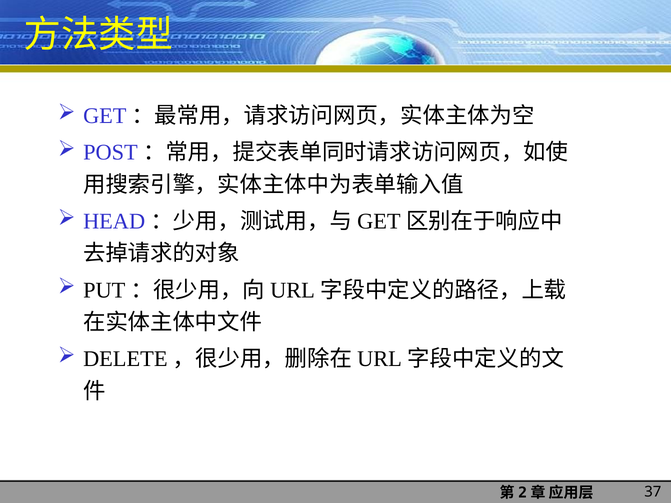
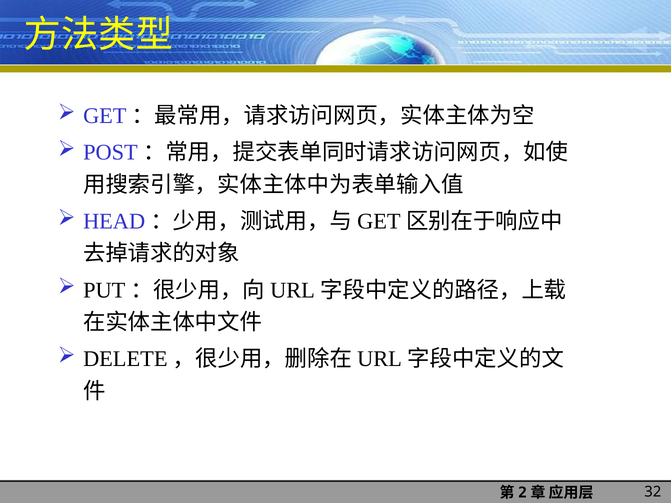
37: 37 -> 32 (653, 492)
